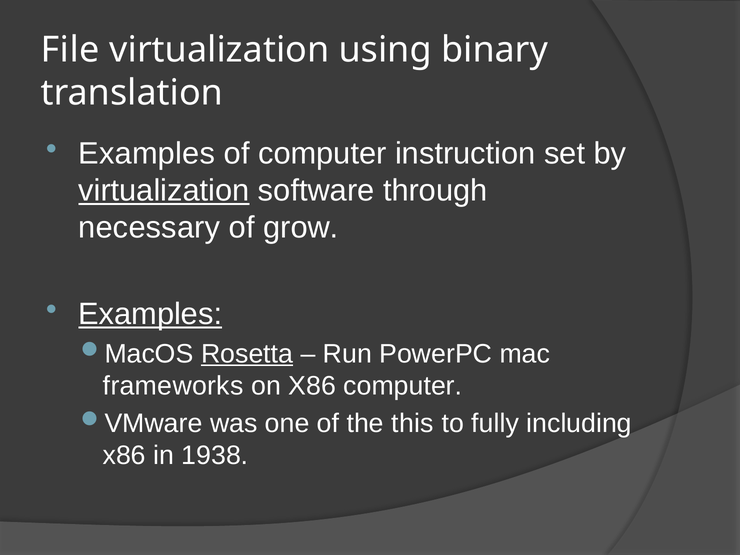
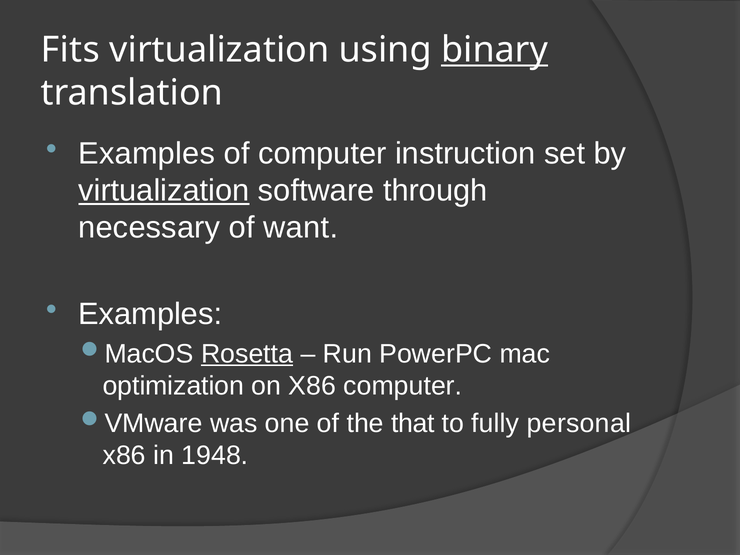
File: File -> Fits (70, 50)
binary underline: none -> present (495, 50)
grow: grow -> want (301, 228)
Examples underline: present -> none (150, 314)
frameworks: frameworks -> optimization (173, 386)
this: this -> that (413, 423)
including: including -> personal (579, 423)
1938: 1938 -> 1948 (215, 456)
